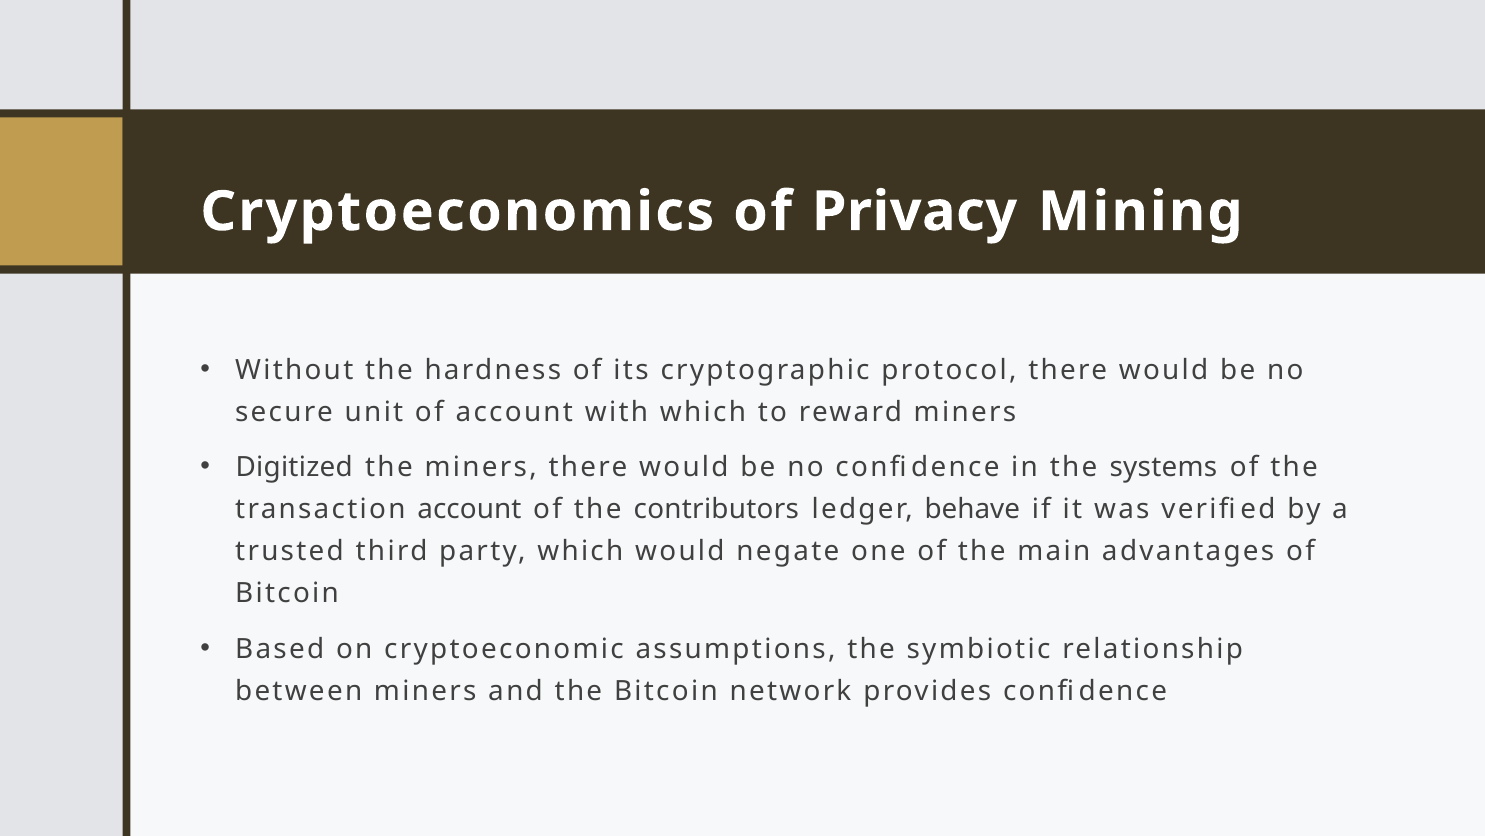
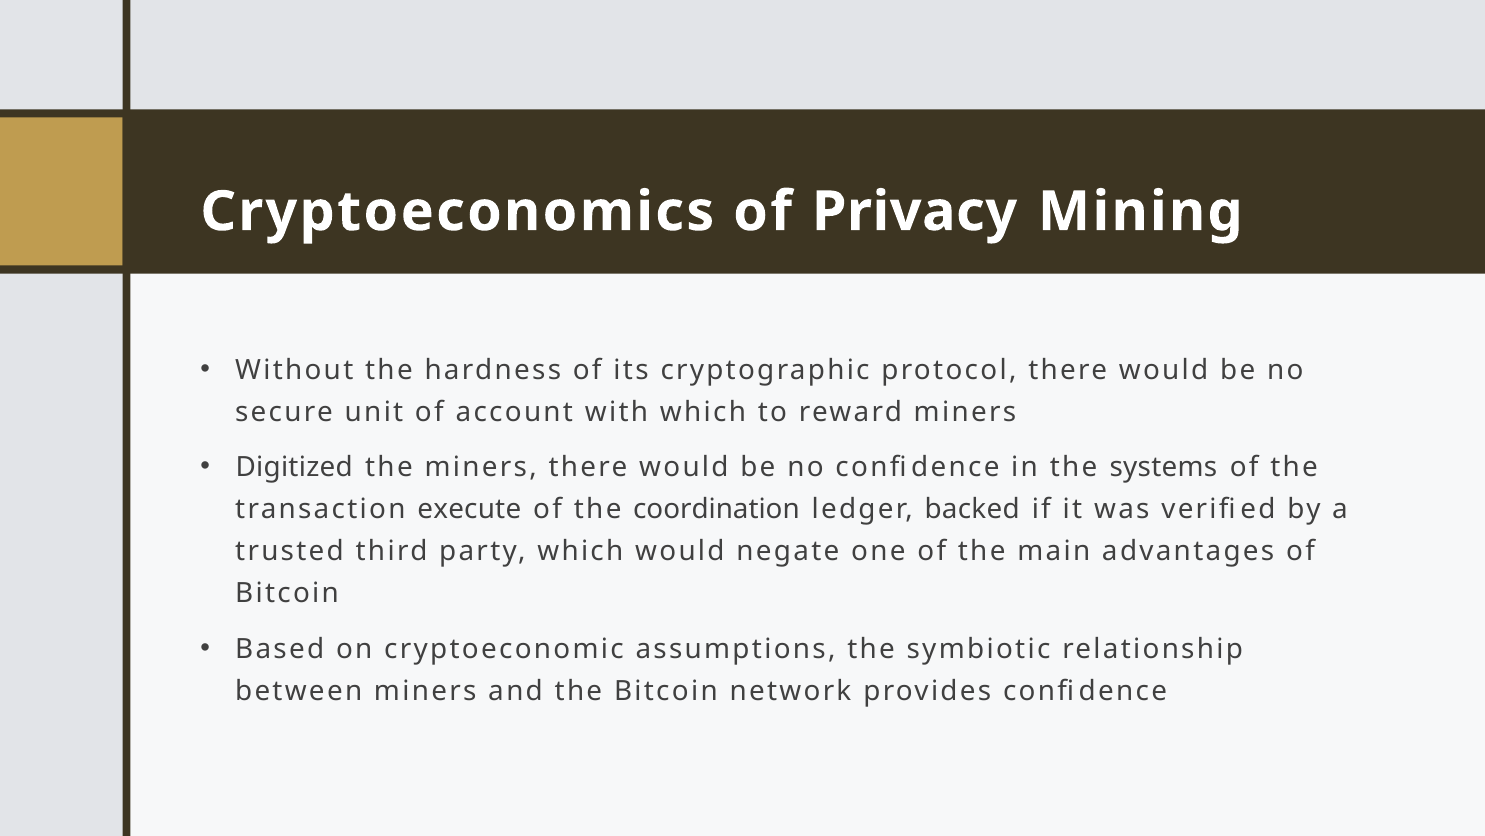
transaction account: account -> execute (469, 509)
contributors: contributors -> coordination (716, 509)
behave: behave -> backed (972, 509)
